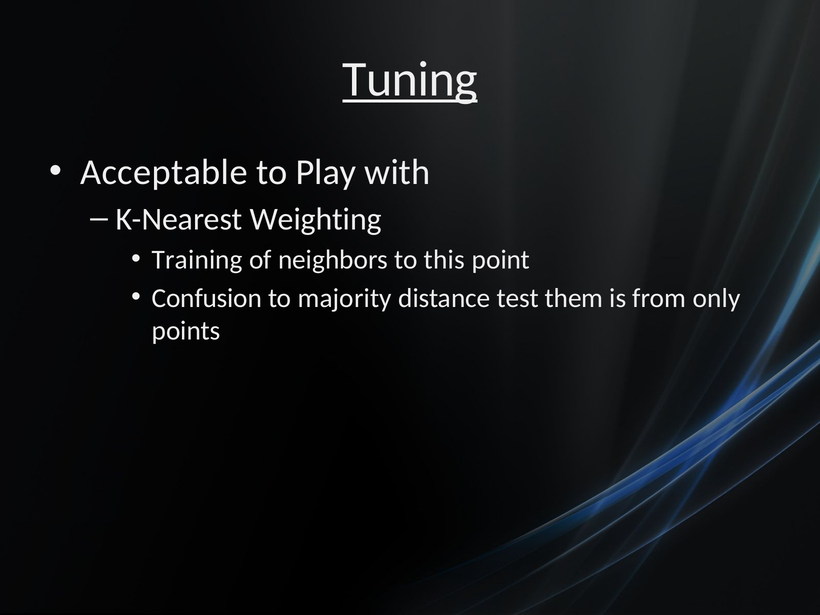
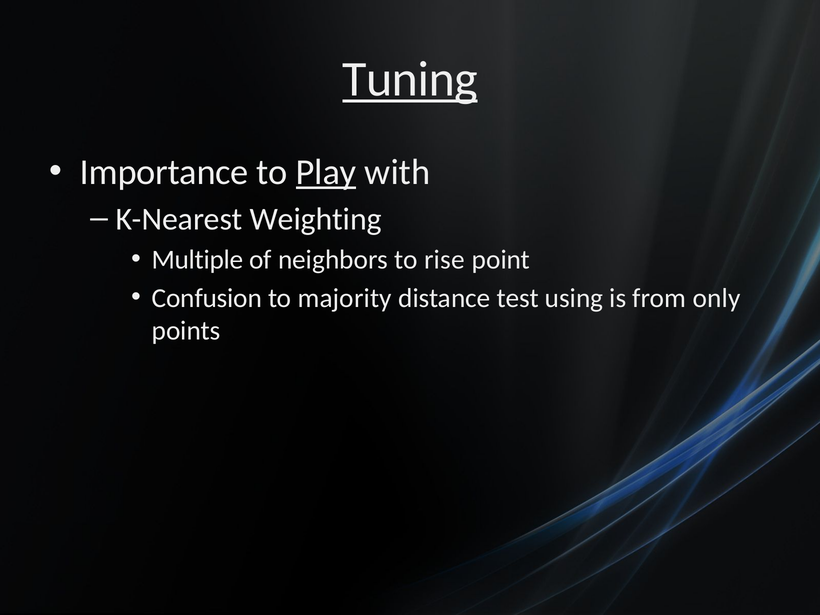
Acceptable: Acceptable -> Importance (164, 172)
Play underline: none -> present (326, 172)
Training: Training -> Multiple (197, 260)
this: this -> rise (444, 260)
them: them -> using (574, 298)
